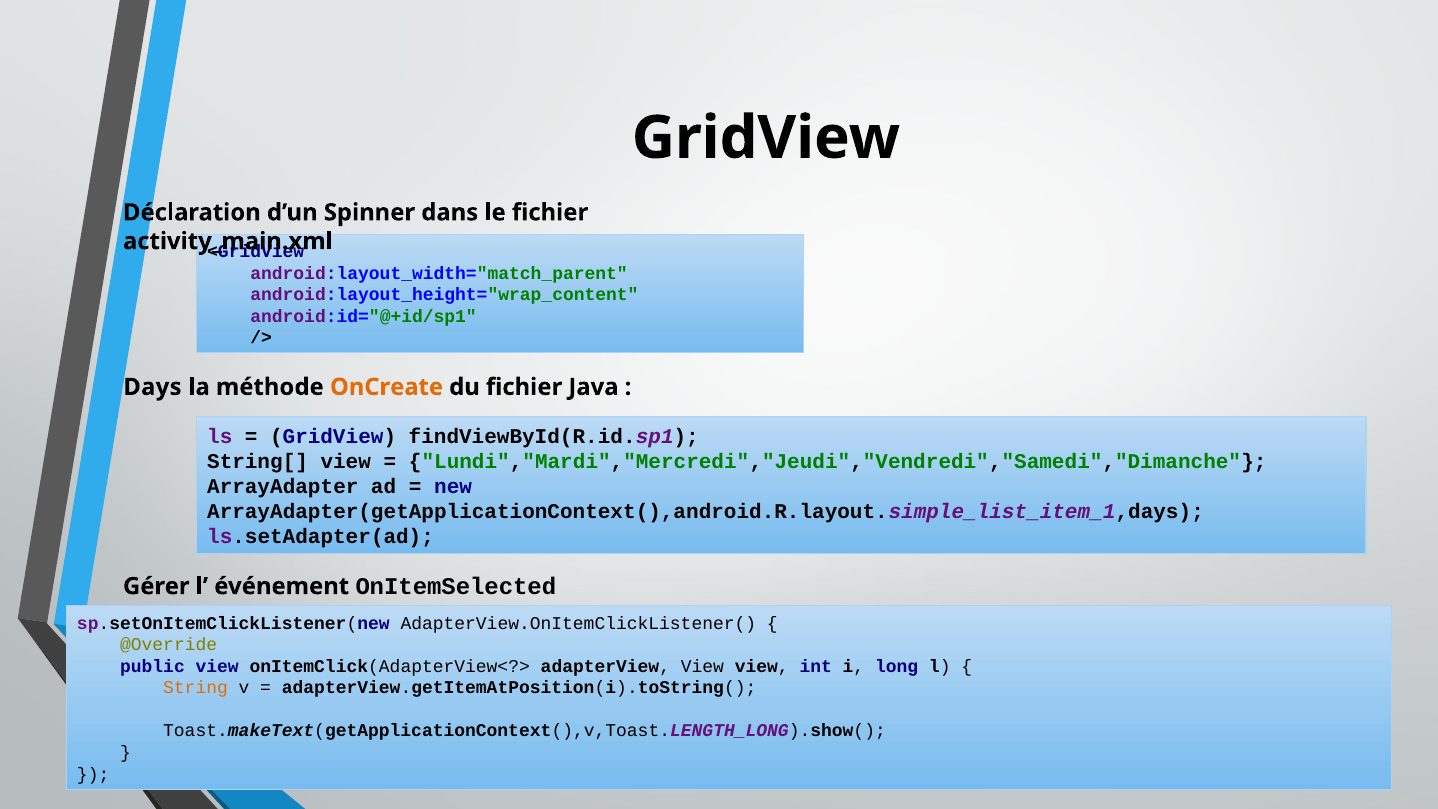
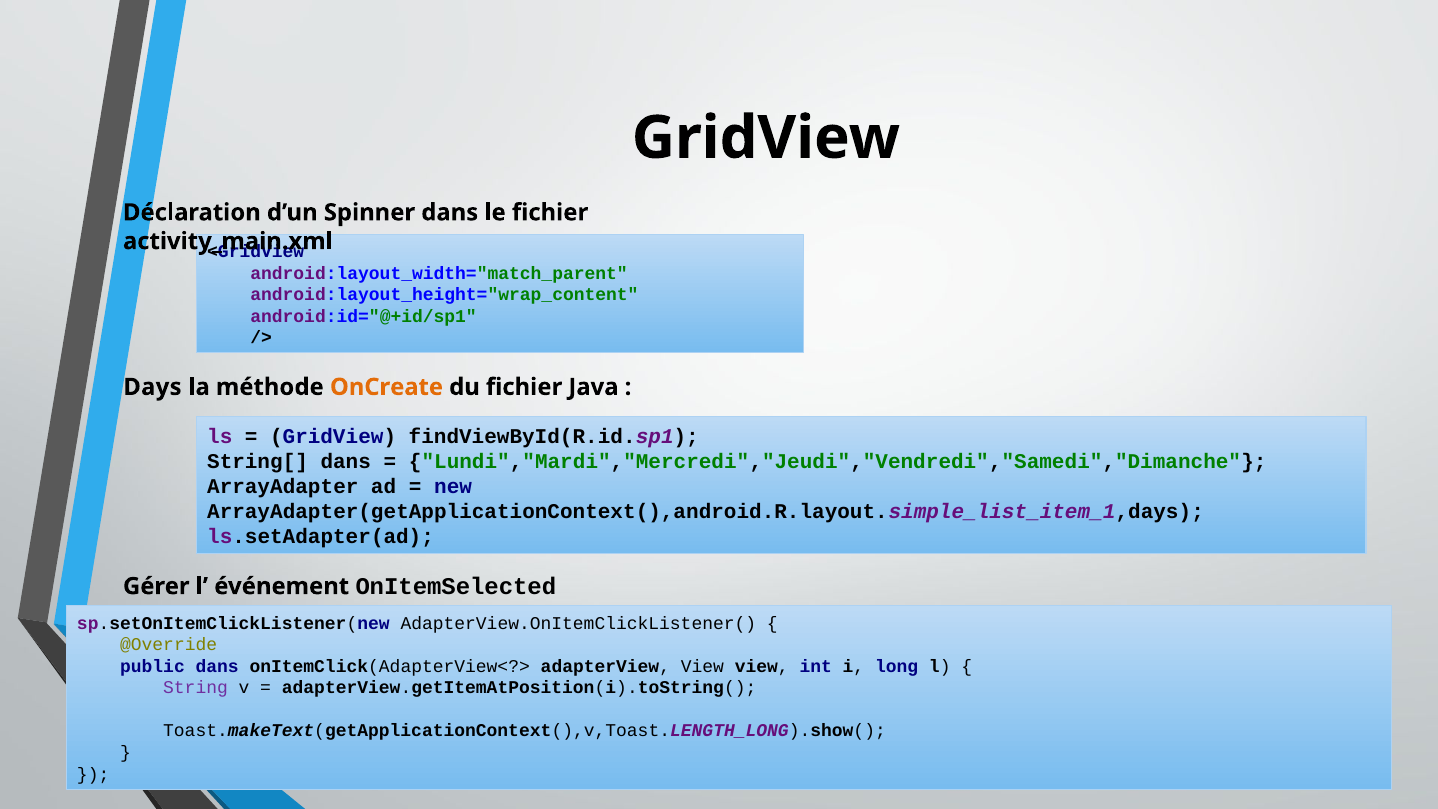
String[ view: view -> dans (346, 461)
public view: view -> dans (217, 666)
String colour: orange -> purple (196, 688)
